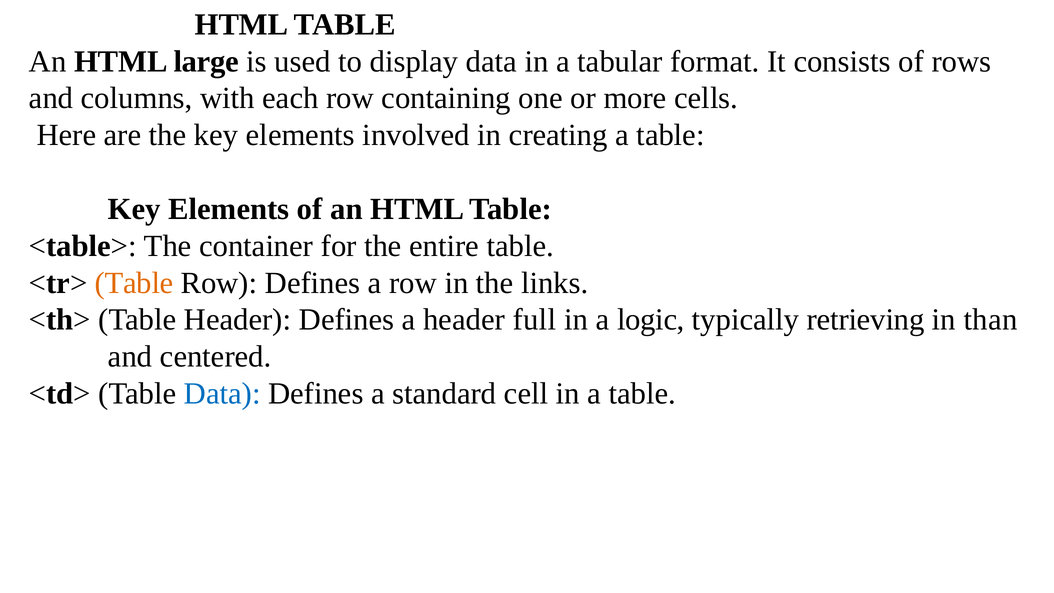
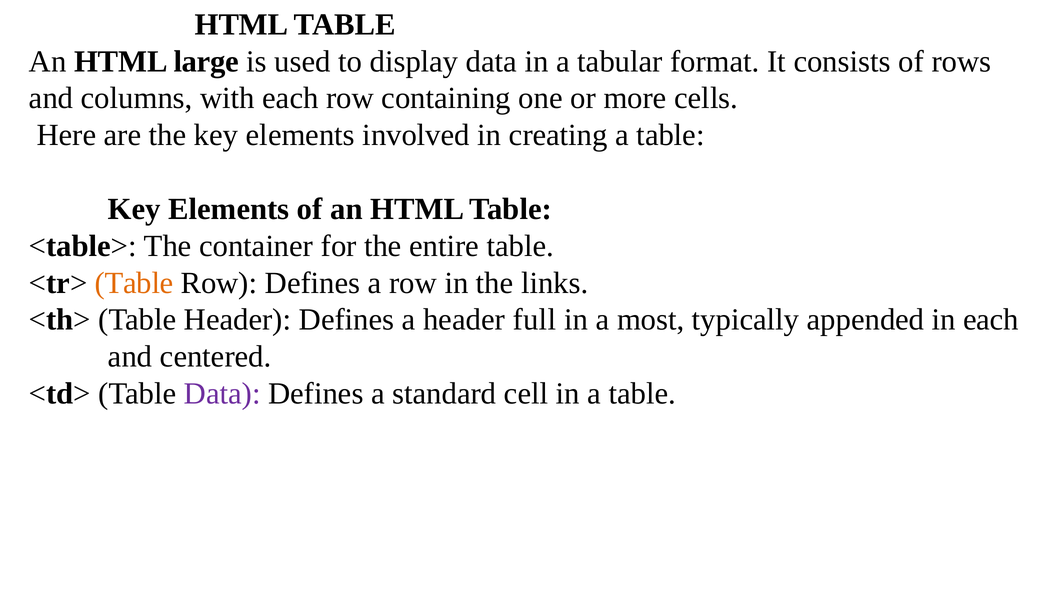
logic: logic -> most (651, 320)
retrieving: retrieving -> appended (866, 320)
in than: than -> each (991, 320)
Data colour: blue -> purple (222, 394)
